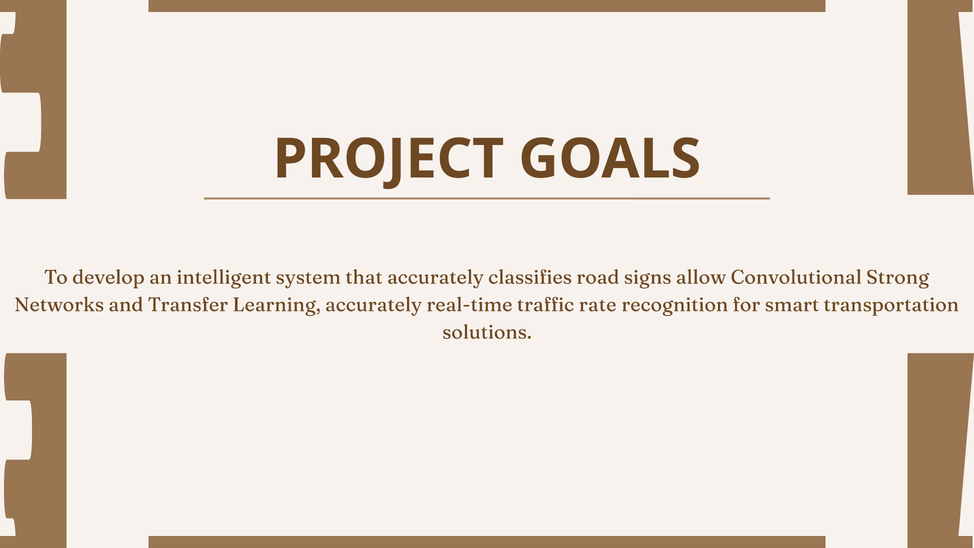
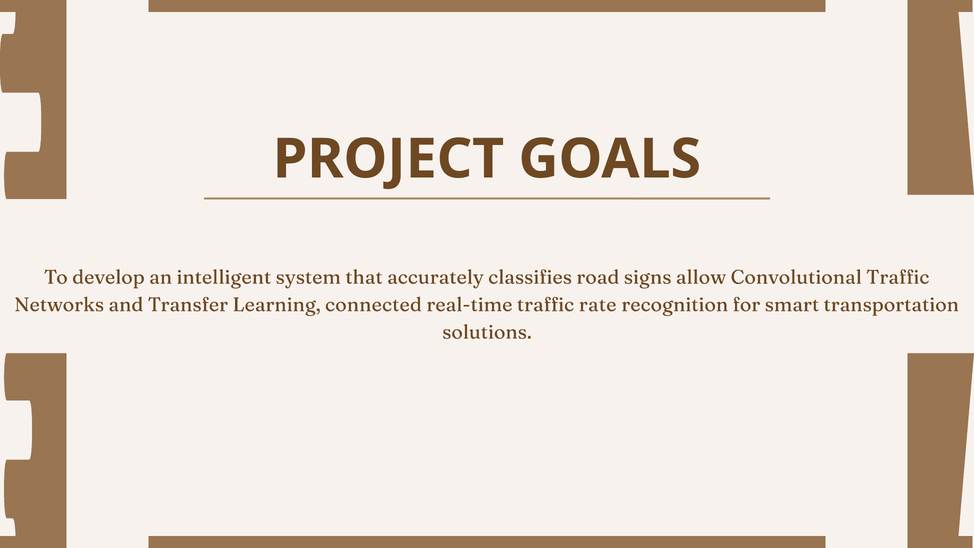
Convolutional Strong: Strong -> Traffic (898, 277)
Learning accurately: accurately -> connected (373, 305)
